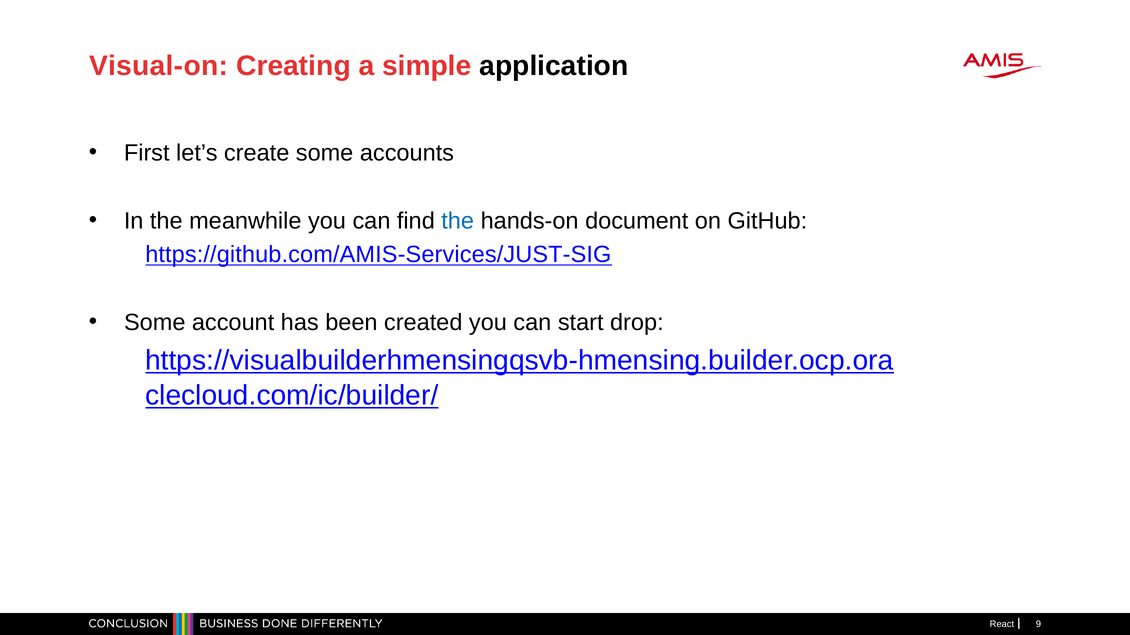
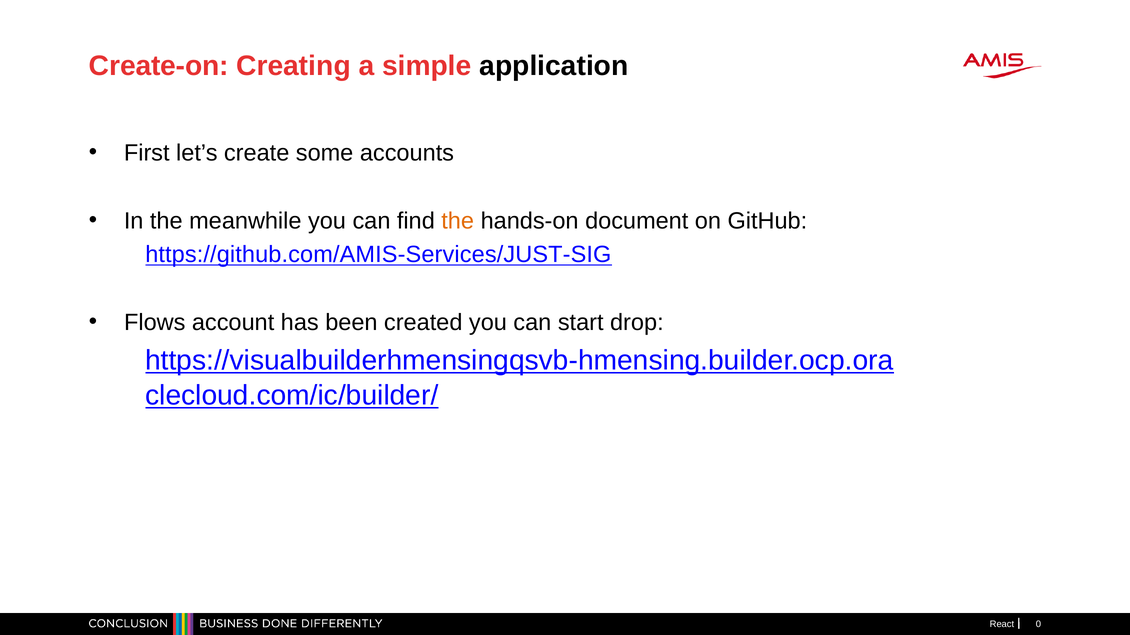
Visual-on: Visual-on -> Create-on (159, 66)
the colour: blue -> orange (458, 221)
Some: Some -> Flows (155, 323)
9: 9 -> 0 (1038, 625)
